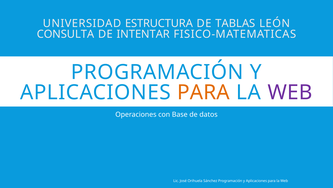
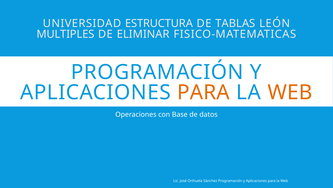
CONSULTA: CONSULTA -> MULTIPLES (65, 34)
INTENTAR: INTENTAR -> ELIMINAR (143, 34)
WEB colour: purple -> orange (290, 92)
